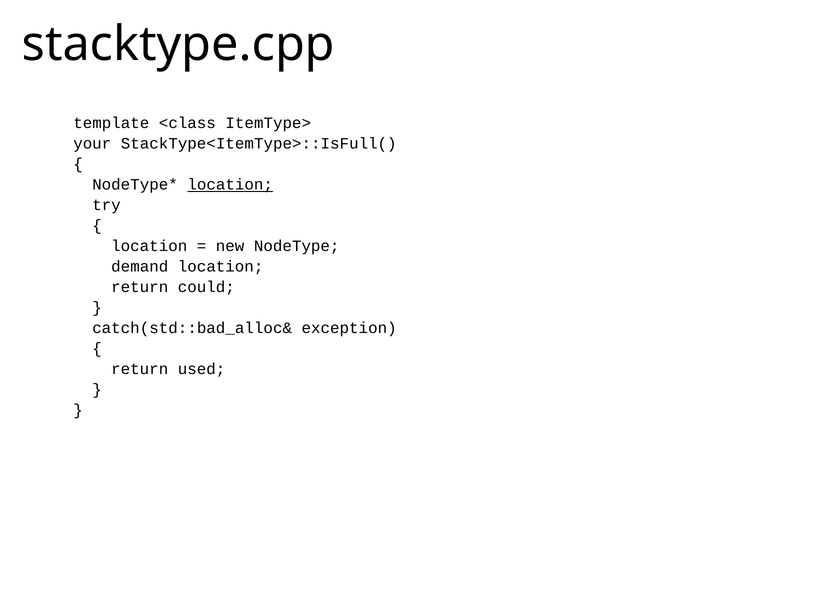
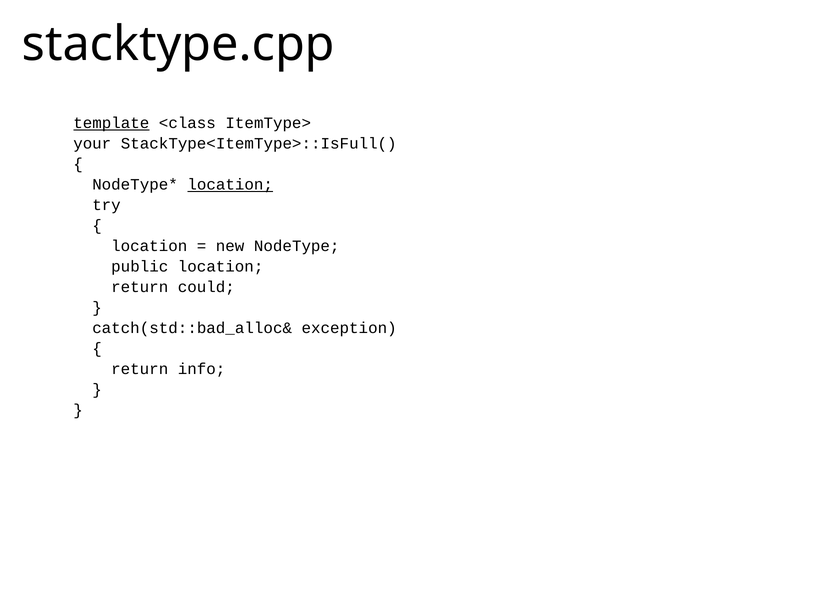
template underline: none -> present (111, 123)
demand: demand -> public (140, 267)
used: used -> info (202, 369)
